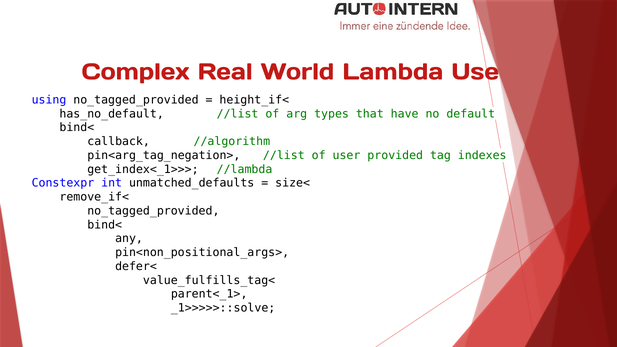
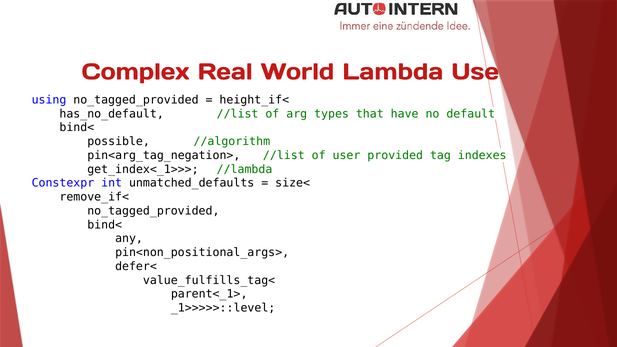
callback: callback -> possible (119, 141)
_1>>>>>::solve: _1>>>>>::solve -> _1>>>>>::level (223, 308)
